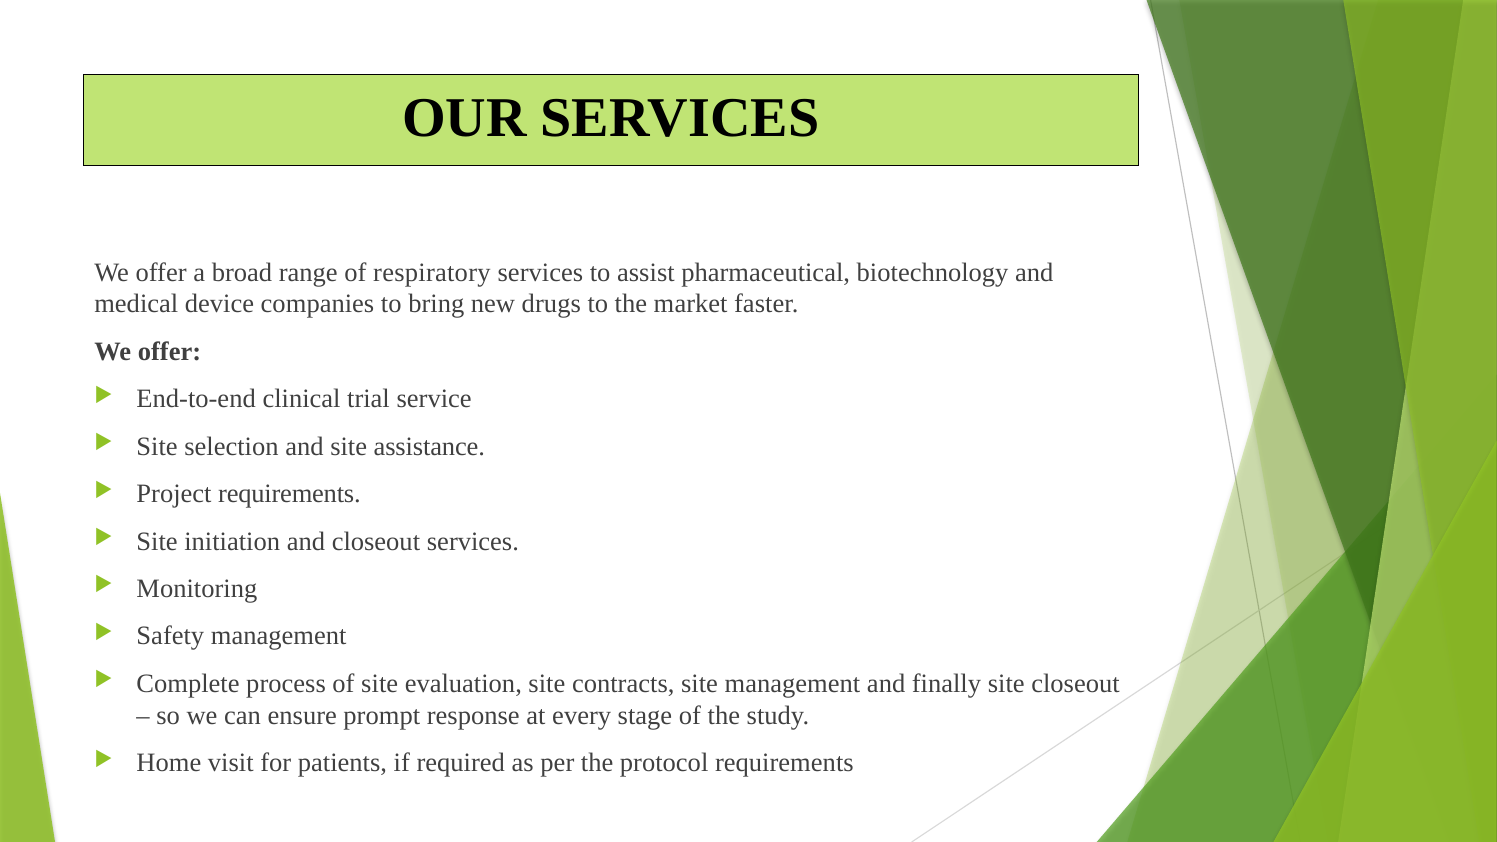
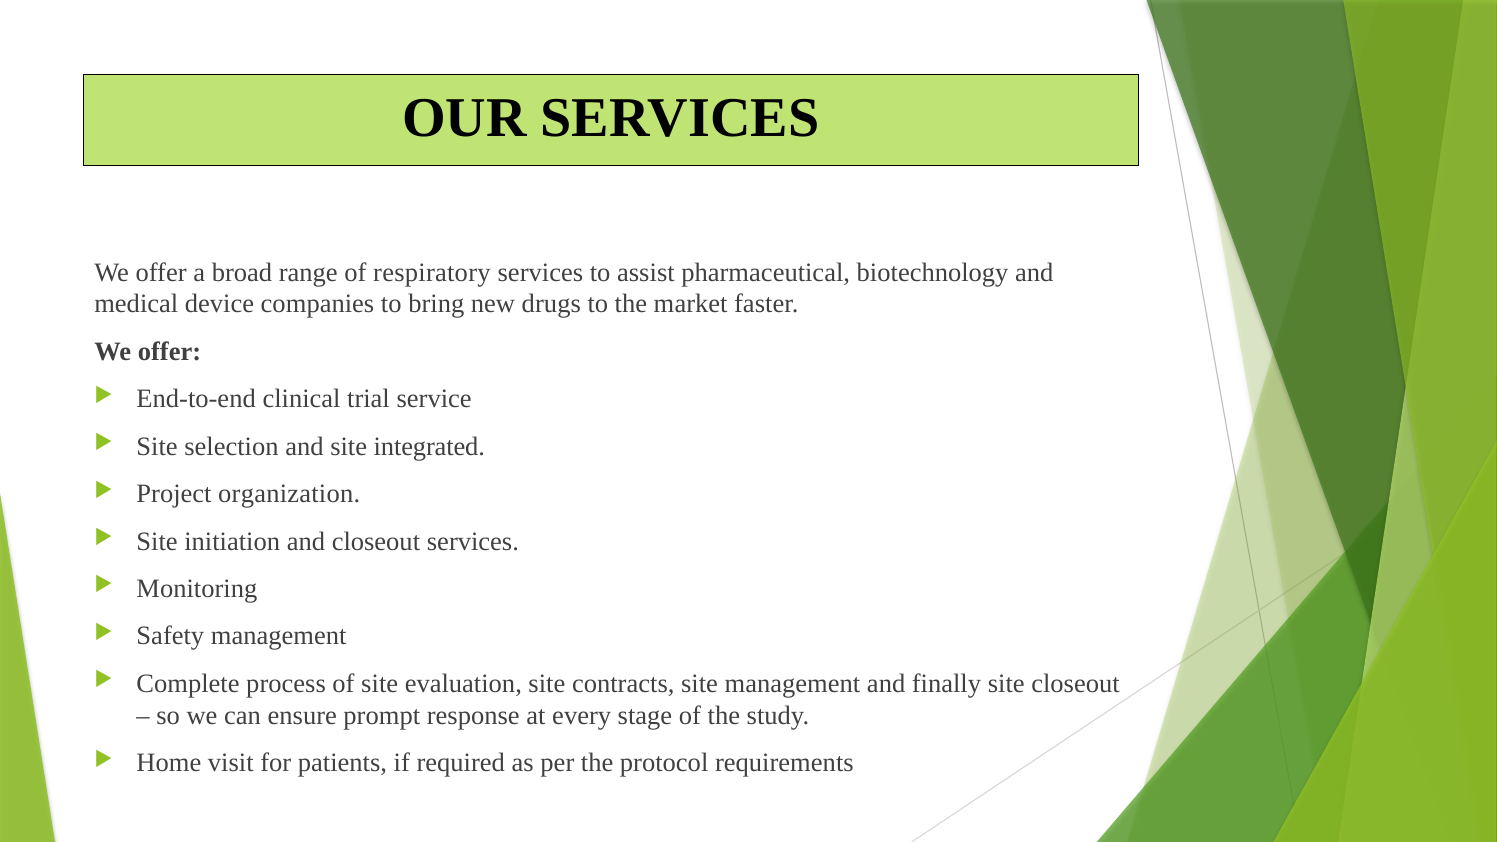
assistance: assistance -> integrated (429, 447)
Project requirements: requirements -> organization (289, 494)
